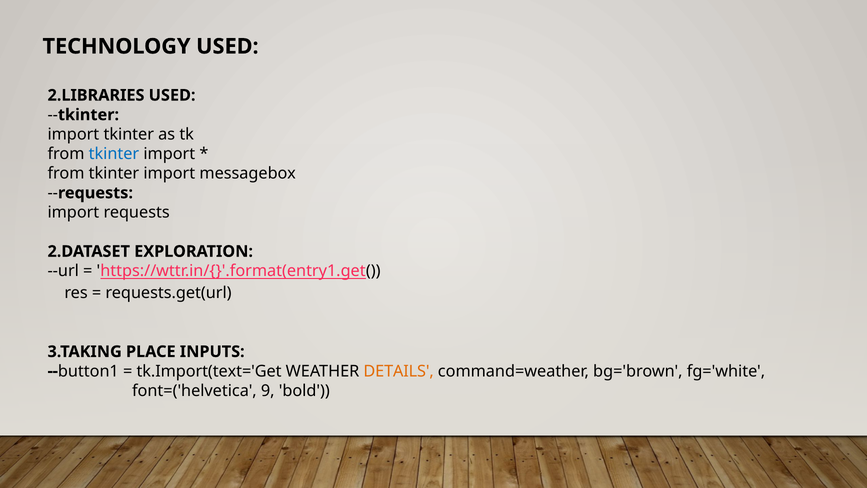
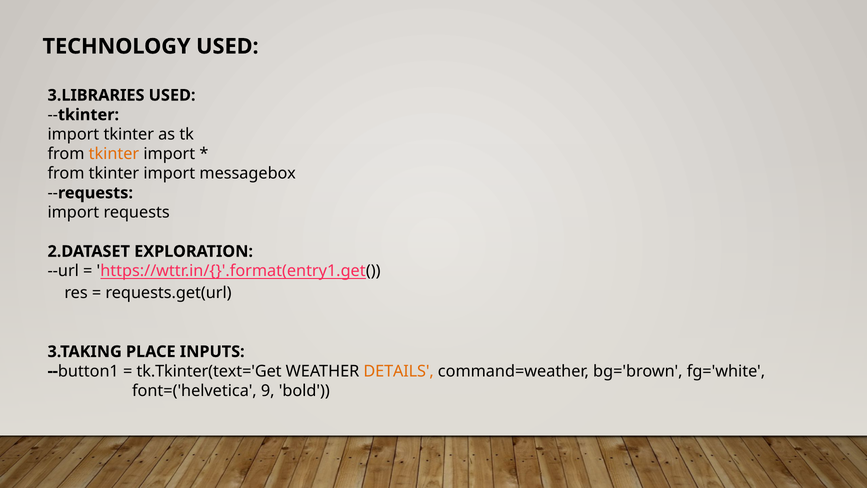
2.LIBRARIES: 2.LIBRARIES -> 3.LIBRARIES (96, 95)
tkinter colour: blue -> orange (114, 154)
tk.Import(text='Get: tk.Import(text='Get -> tk.Tkinter(text='Get (209, 371)
